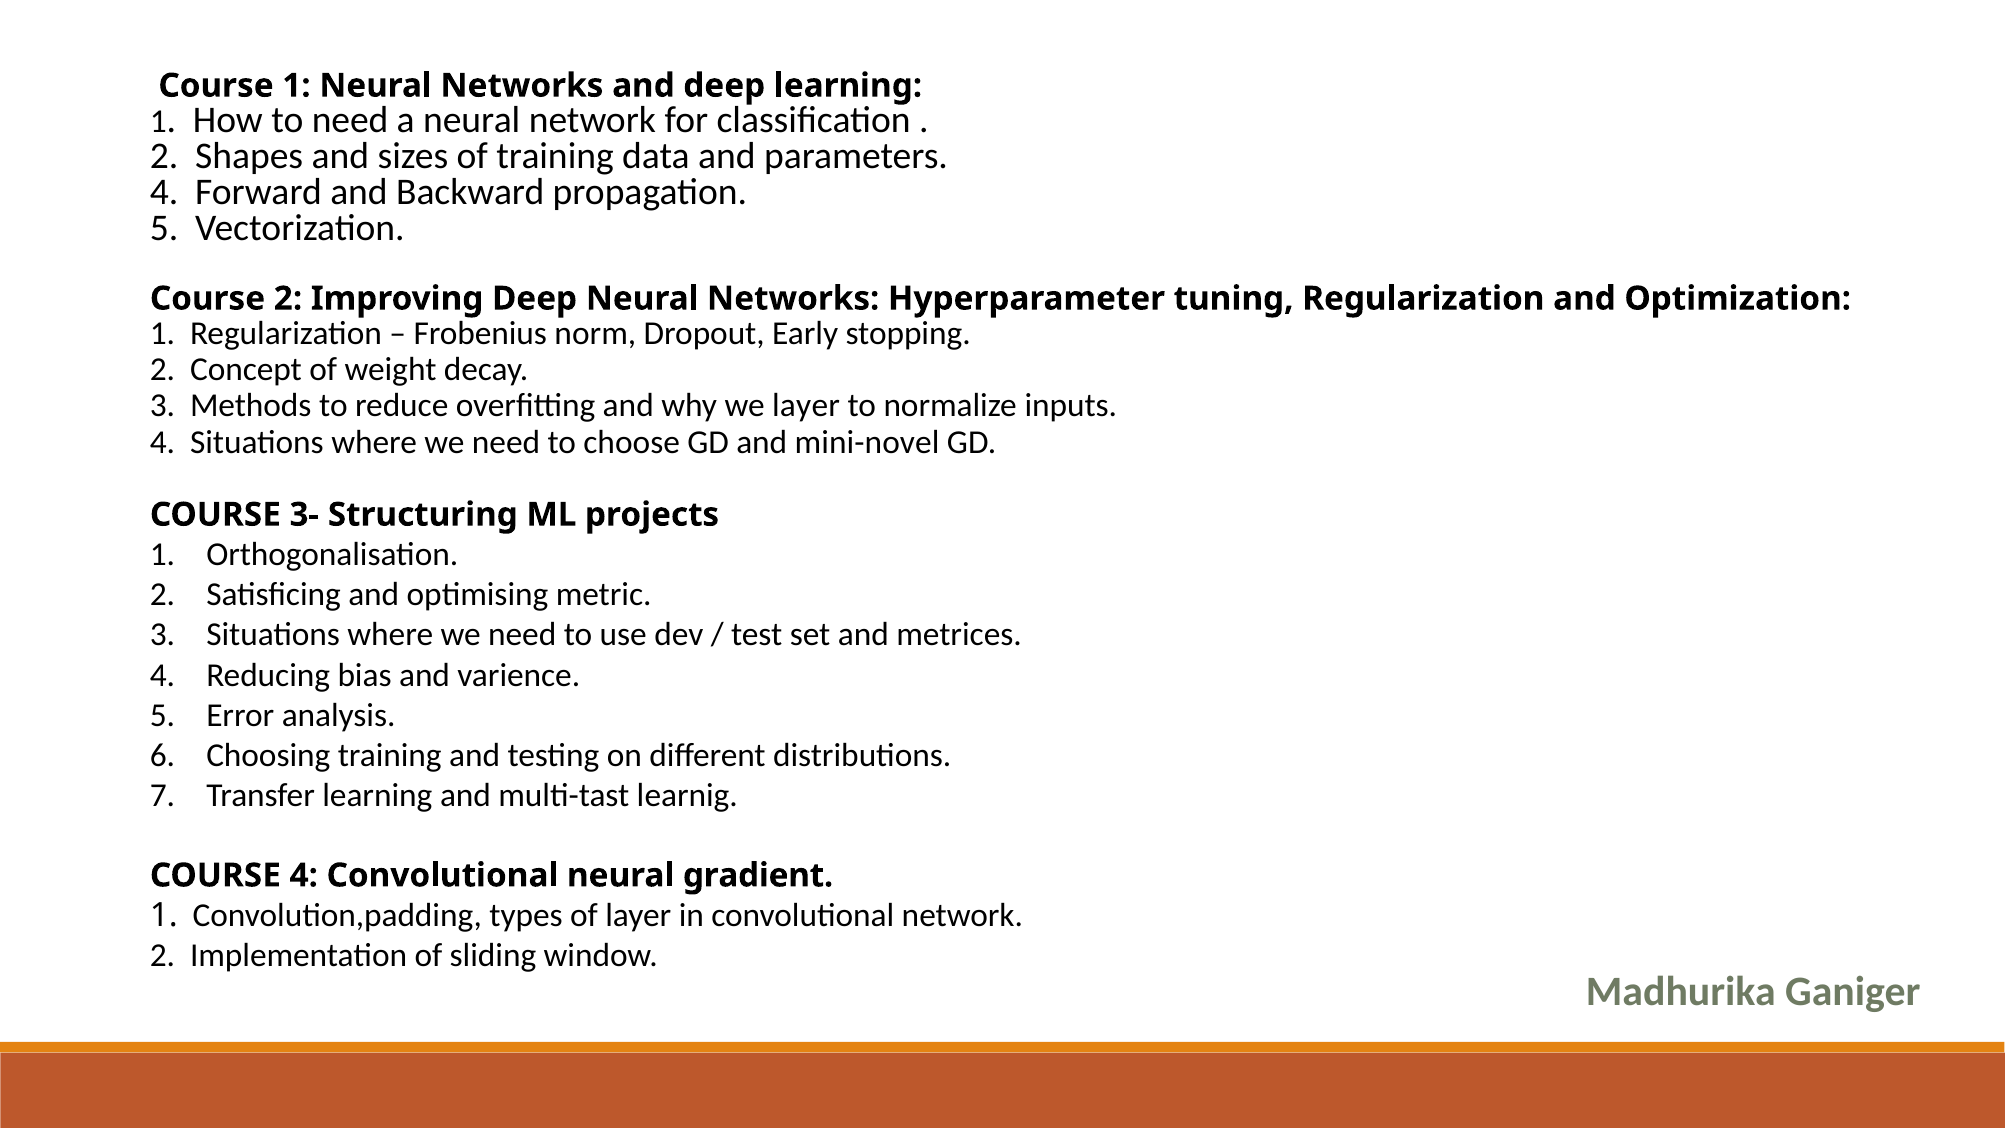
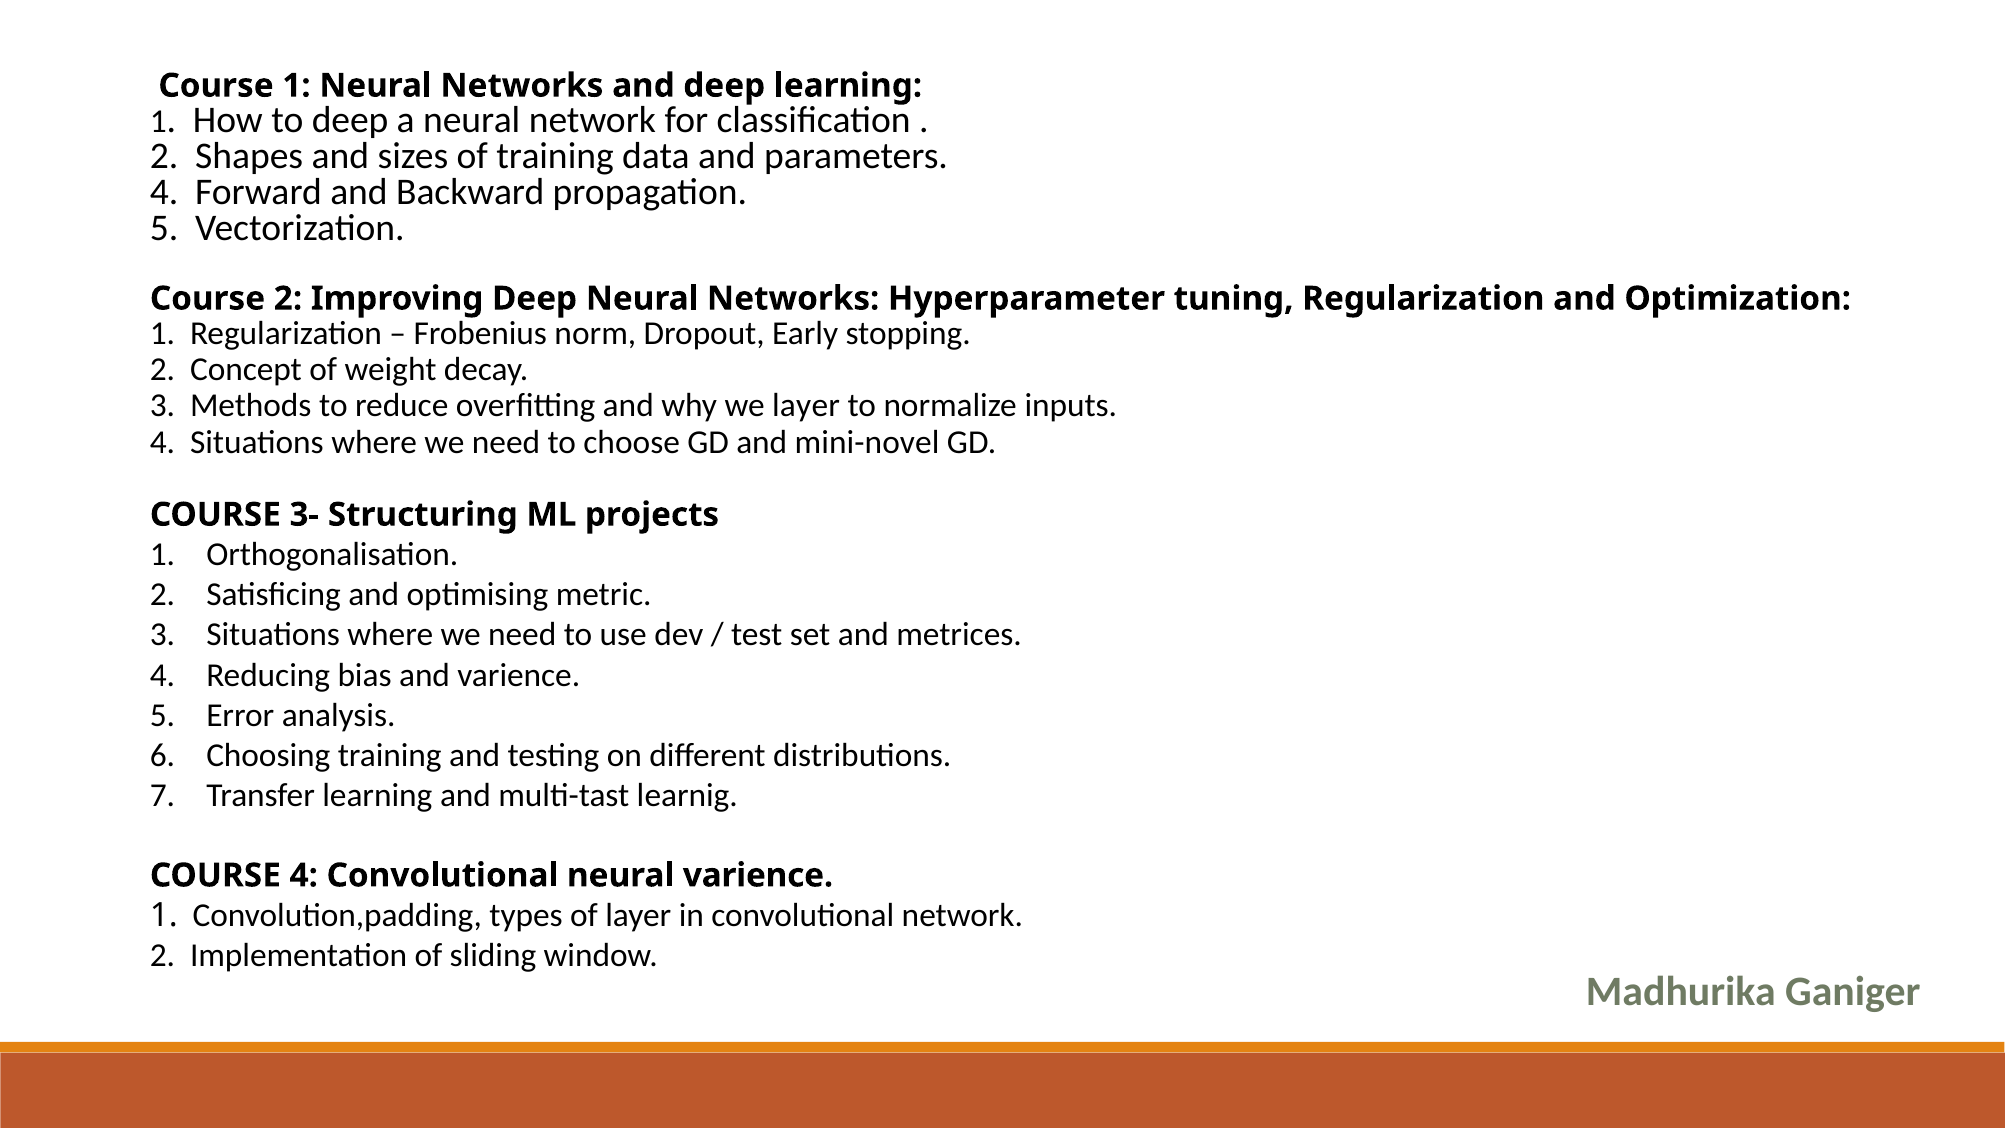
to need: need -> deep (350, 120)
neural gradient: gradient -> varience (758, 875)
